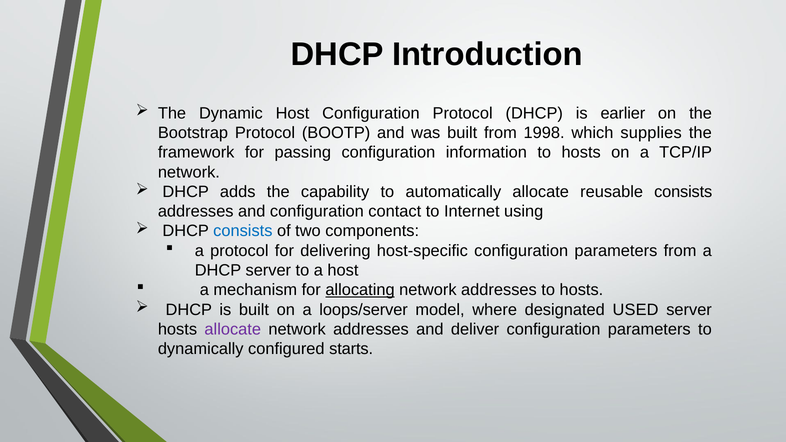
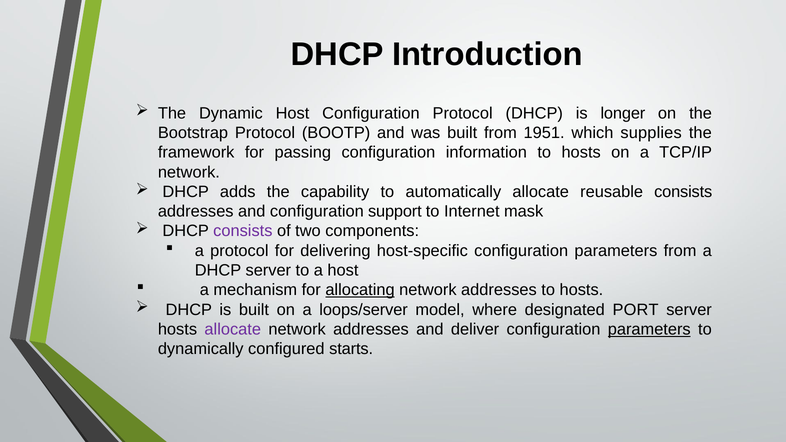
earlier: earlier -> longer (623, 113)
1998: 1998 -> 1951 (544, 133)
contact: contact -> support (395, 211)
using: using -> mask (524, 211)
consists colour: blue -> purple (243, 231)
USED: USED -> PORT (636, 310)
parameters underline: none -> present (649, 329)
